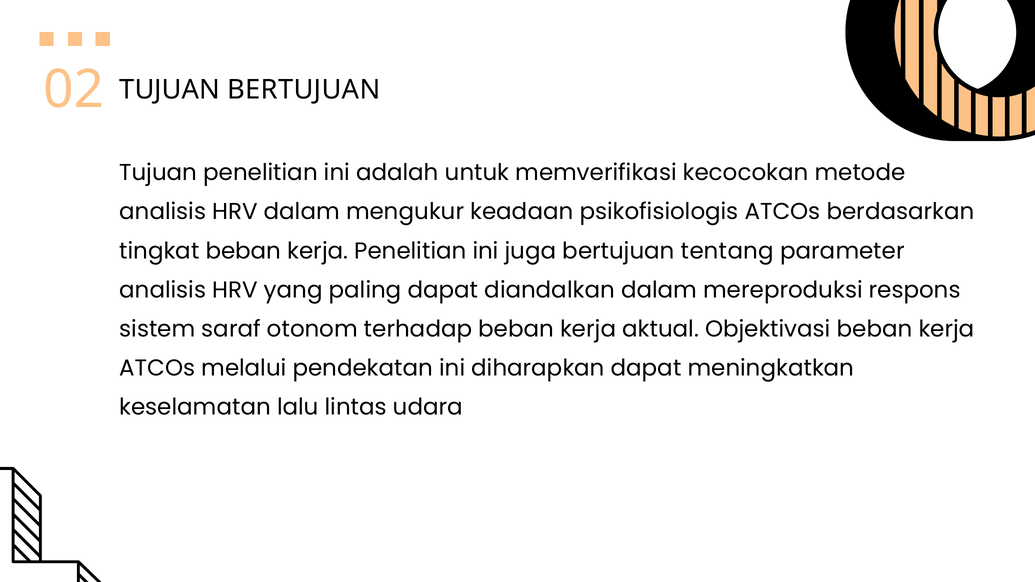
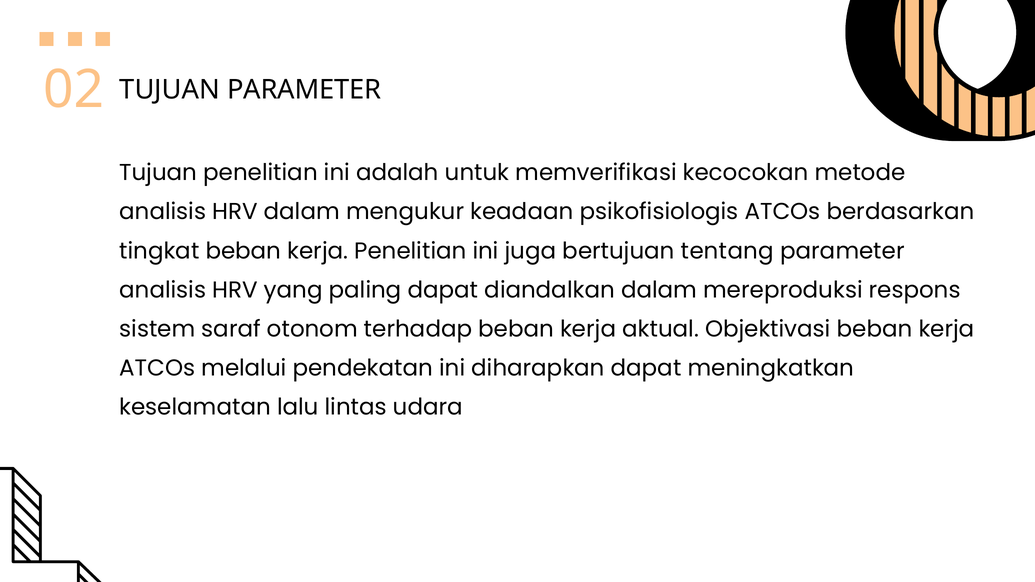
TUJUAN BERTUJUAN: BERTUJUAN -> PARAMETER (304, 90)
